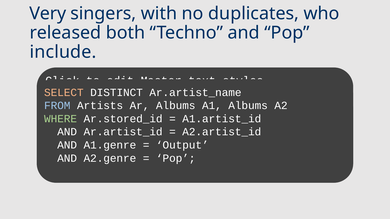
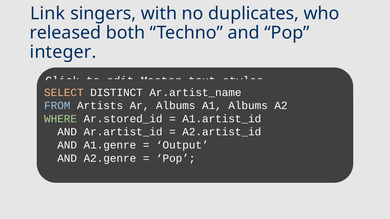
Very: Very -> Link (48, 13)
include: include -> integer (63, 52)
